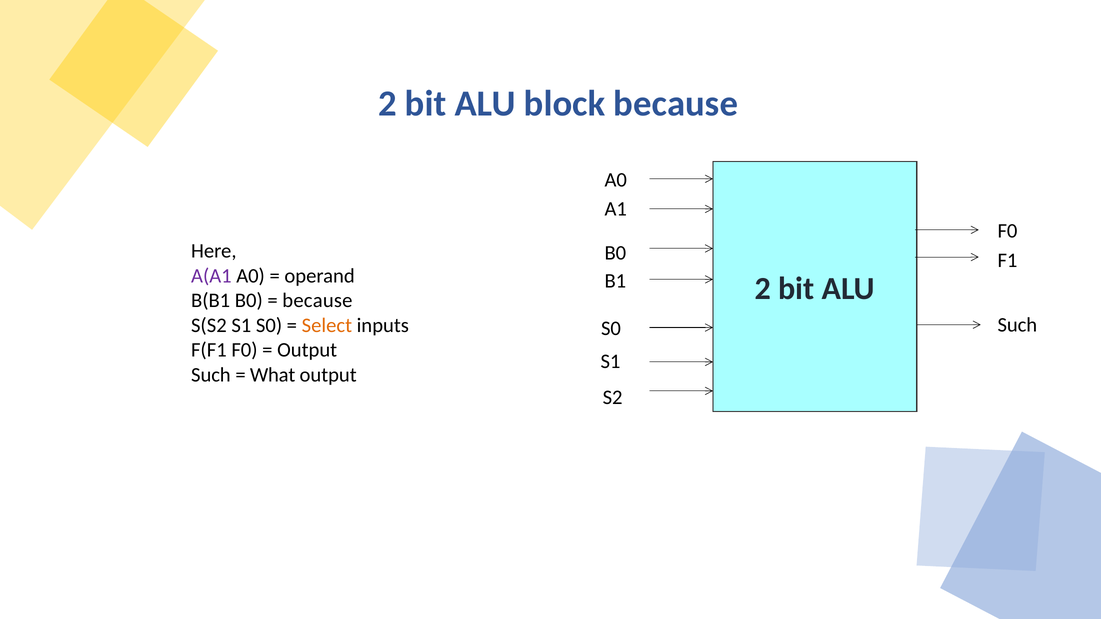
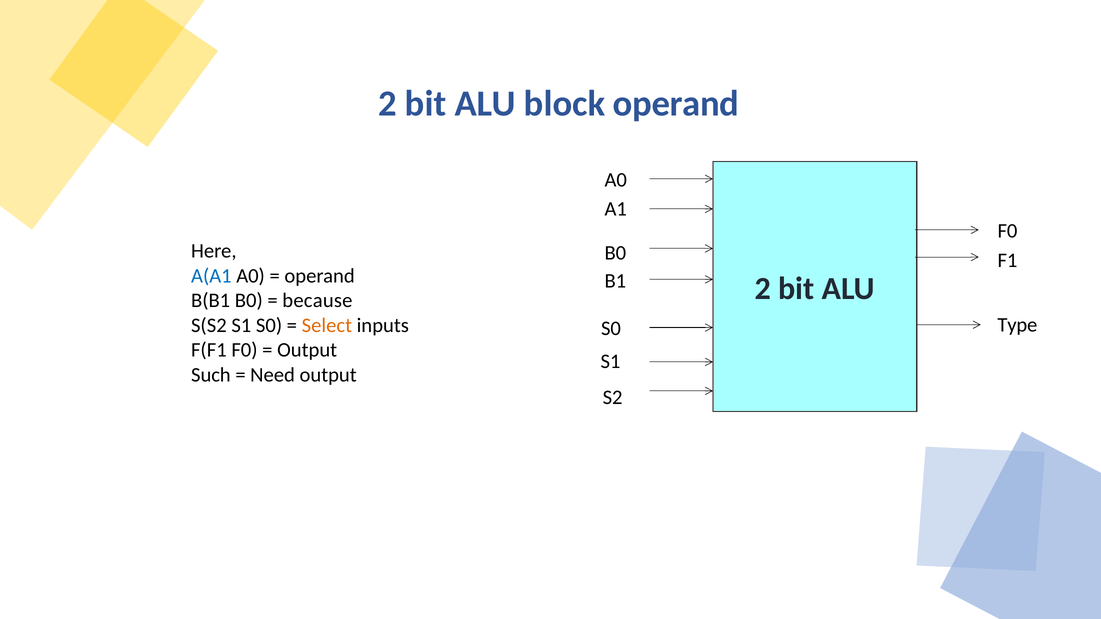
block because: because -> operand (676, 104)
A(A1 colour: purple -> blue (211, 276)
Such: Such -> Type (1017, 325)
What: What -> Need (273, 375)
